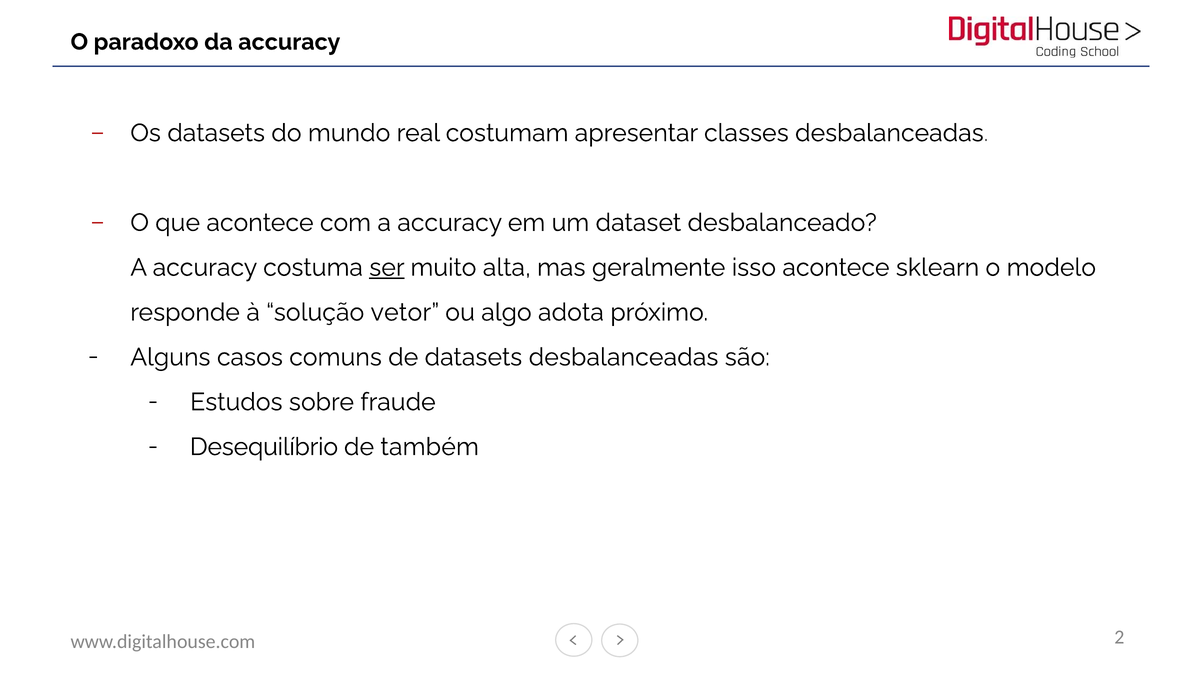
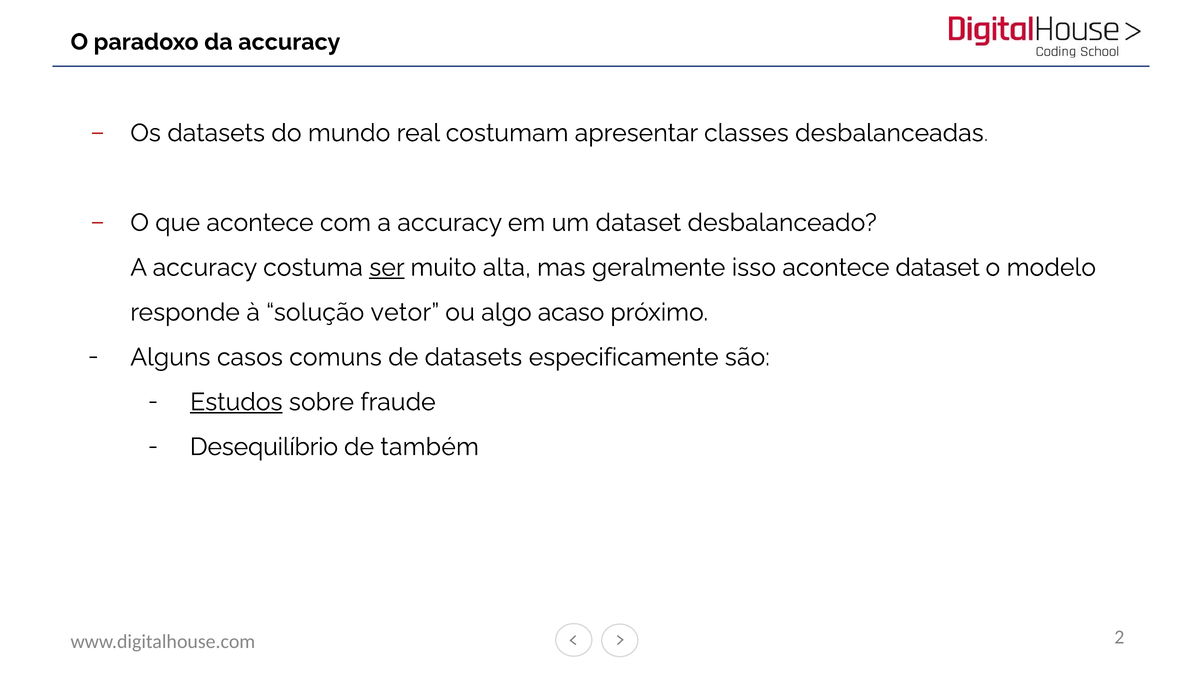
acontece sklearn: sklearn -> dataset (938, 267)
adota: adota -> acaso (571, 312)
datasets desbalanceadas: desbalanceadas -> especificamente (624, 357)
Estudos underline: none -> present (236, 402)
